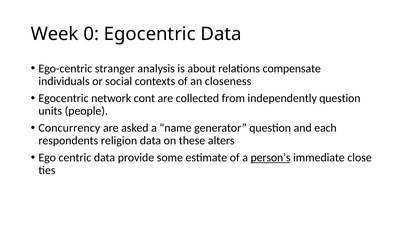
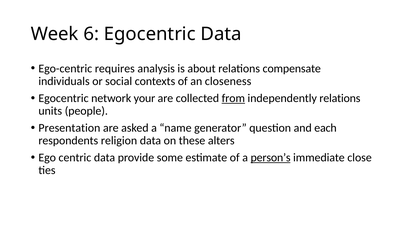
0: 0 -> 6 (91, 34)
stranger: stranger -> requires (115, 68)
cont: cont -> your (144, 98)
from underline: none -> present (233, 98)
independently question: question -> relations (340, 98)
Concurrency: Concurrency -> Presentation (69, 128)
